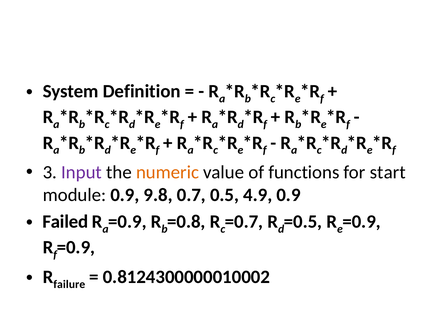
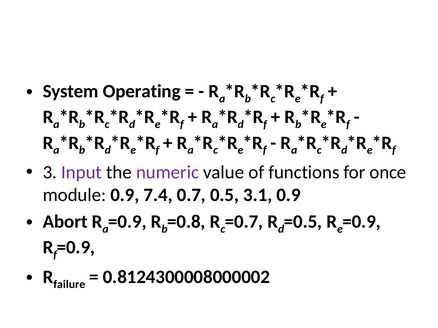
Definition: Definition -> Operating (142, 91)
numeric colour: orange -> purple (168, 173)
start: start -> once (388, 173)
9.8: 9.8 -> 7.4 (158, 195)
4.9: 4.9 -> 3.1 (258, 195)
Failed: Failed -> Abort (65, 222)
0.8124300000010002: 0.8124300000010002 -> 0.8124300008000002 (186, 277)
